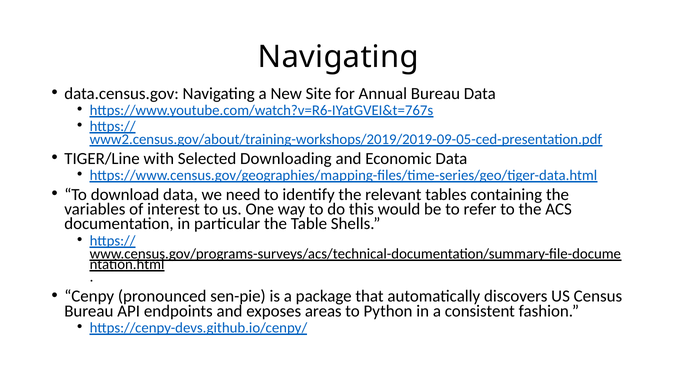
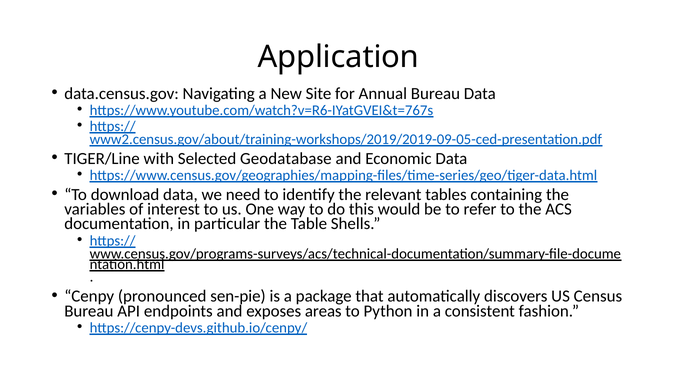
Navigating: Navigating -> Application (339, 57)
Downloading: Downloading -> Geodatabase (286, 158)
